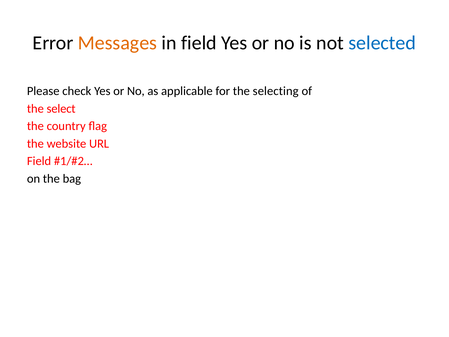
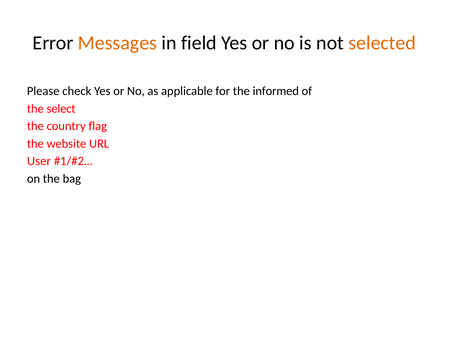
selected colour: blue -> orange (382, 43)
selecting: selecting -> informed (276, 91)
Field: Field -> User (39, 161)
